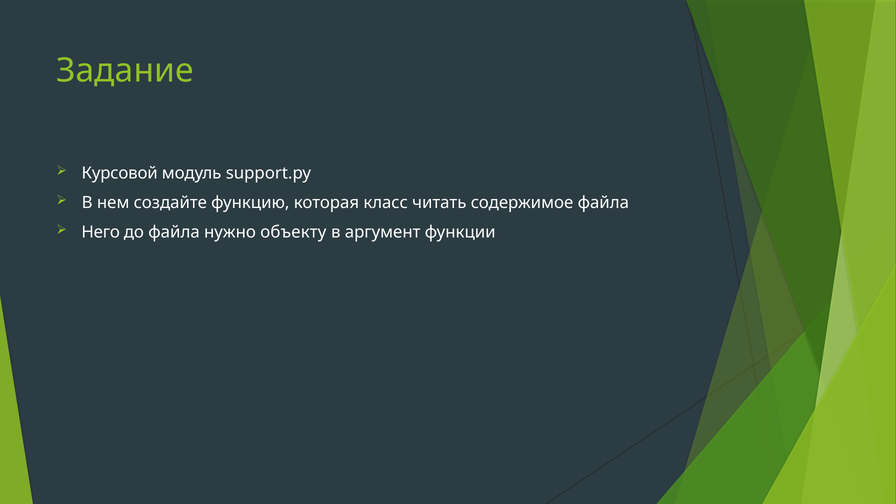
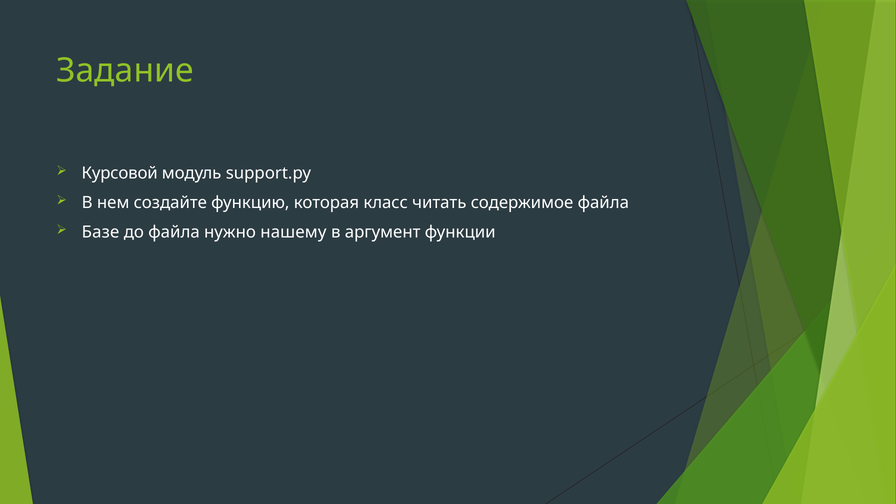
Него: Него -> Базе (101, 232)
объекту: объекту -> нашему (293, 232)
